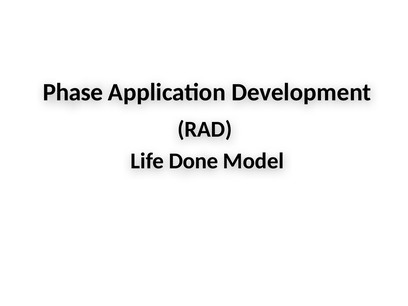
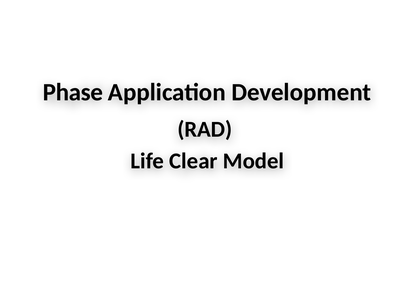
Done: Done -> Clear (193, 161)
